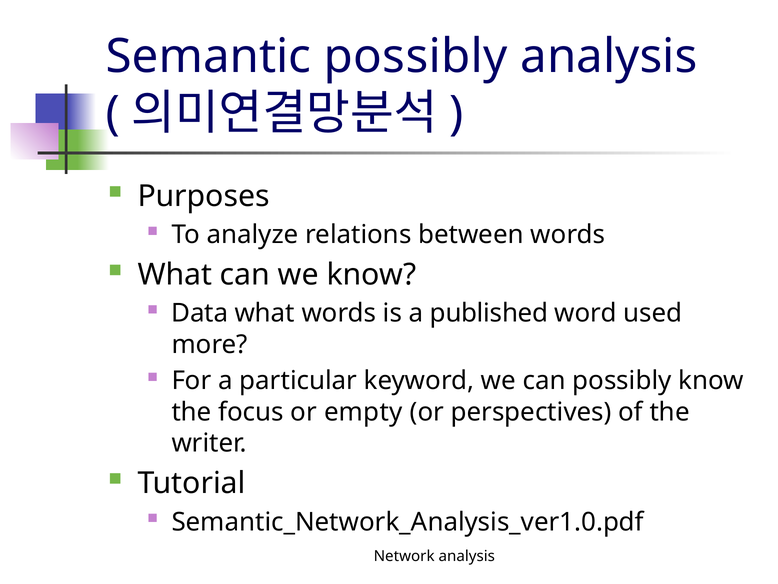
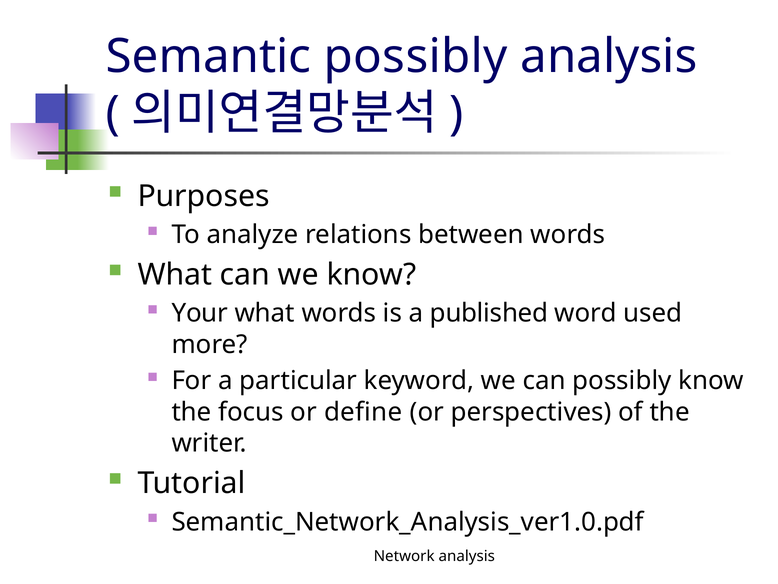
Data: Data -> Your (200, 313)
empty: empty -> define (363, 412)
